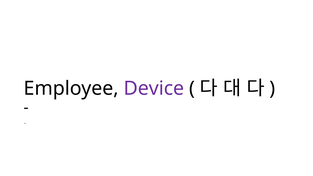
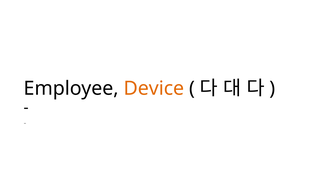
Device colour: purple -> orange (154, 88)
